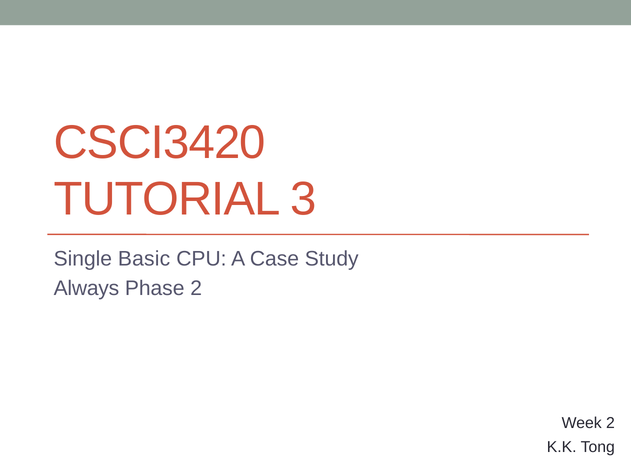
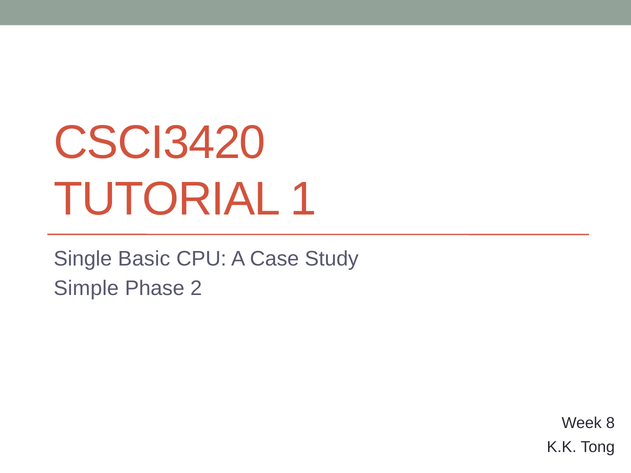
3: 3 -> 1 (304, 199)
Always: Always -> Simple (86, 289)
Week 2: 2 -> 8 (610, 423)
